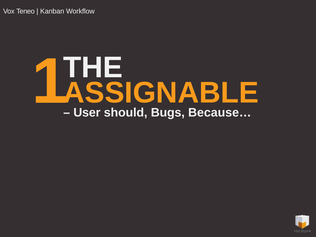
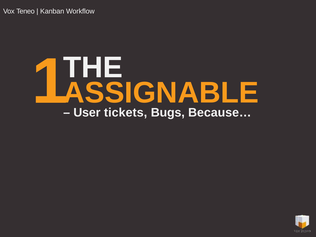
should: should -> tickets (126, 113)
